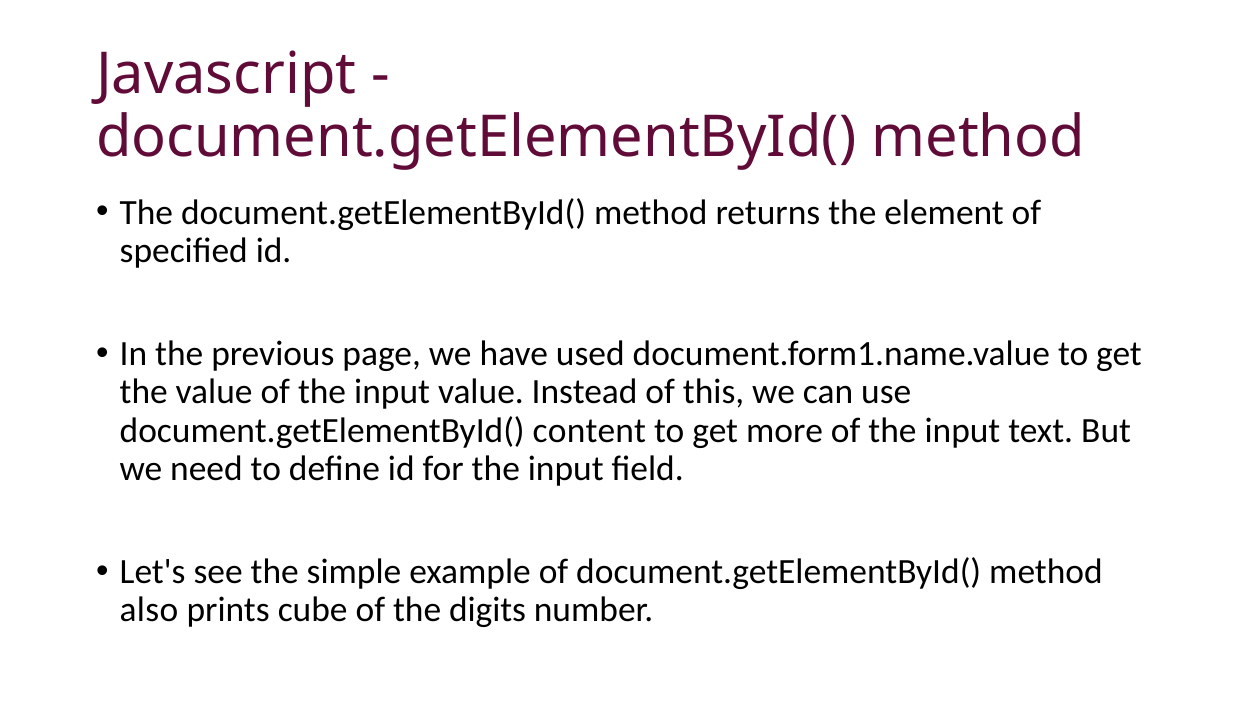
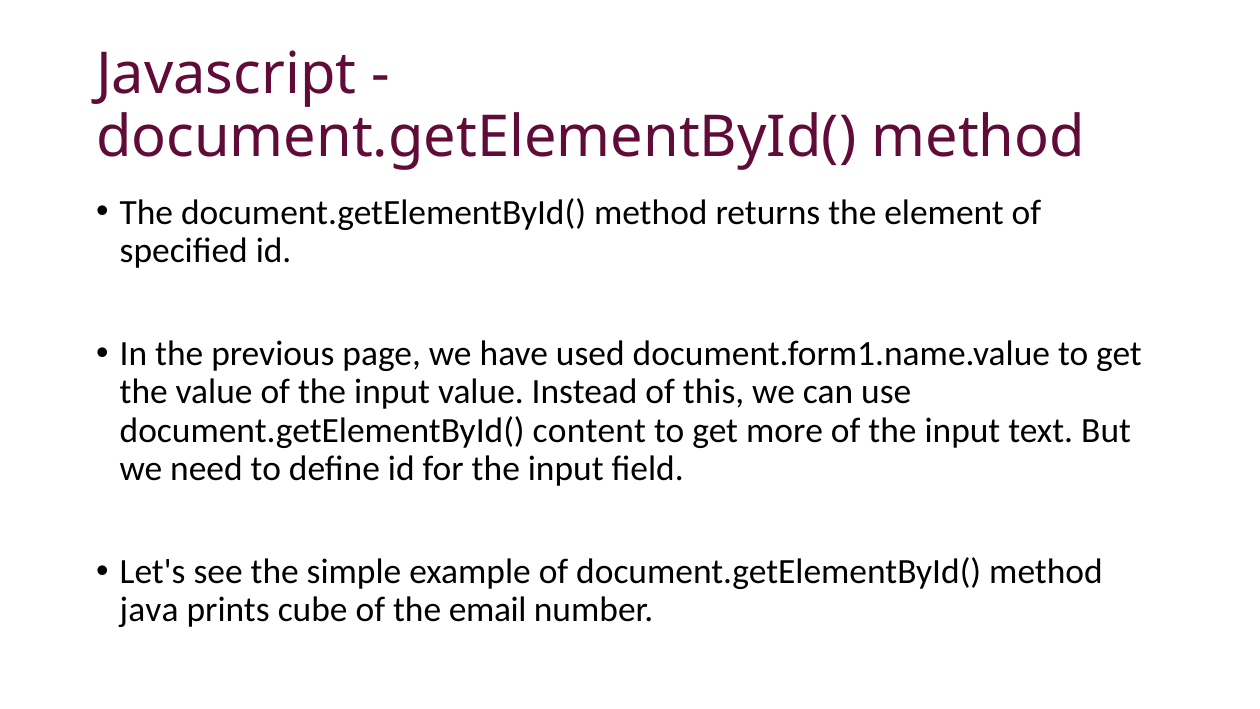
also: also -> java (149, 610)
digits: digits -> email (488, 610)
